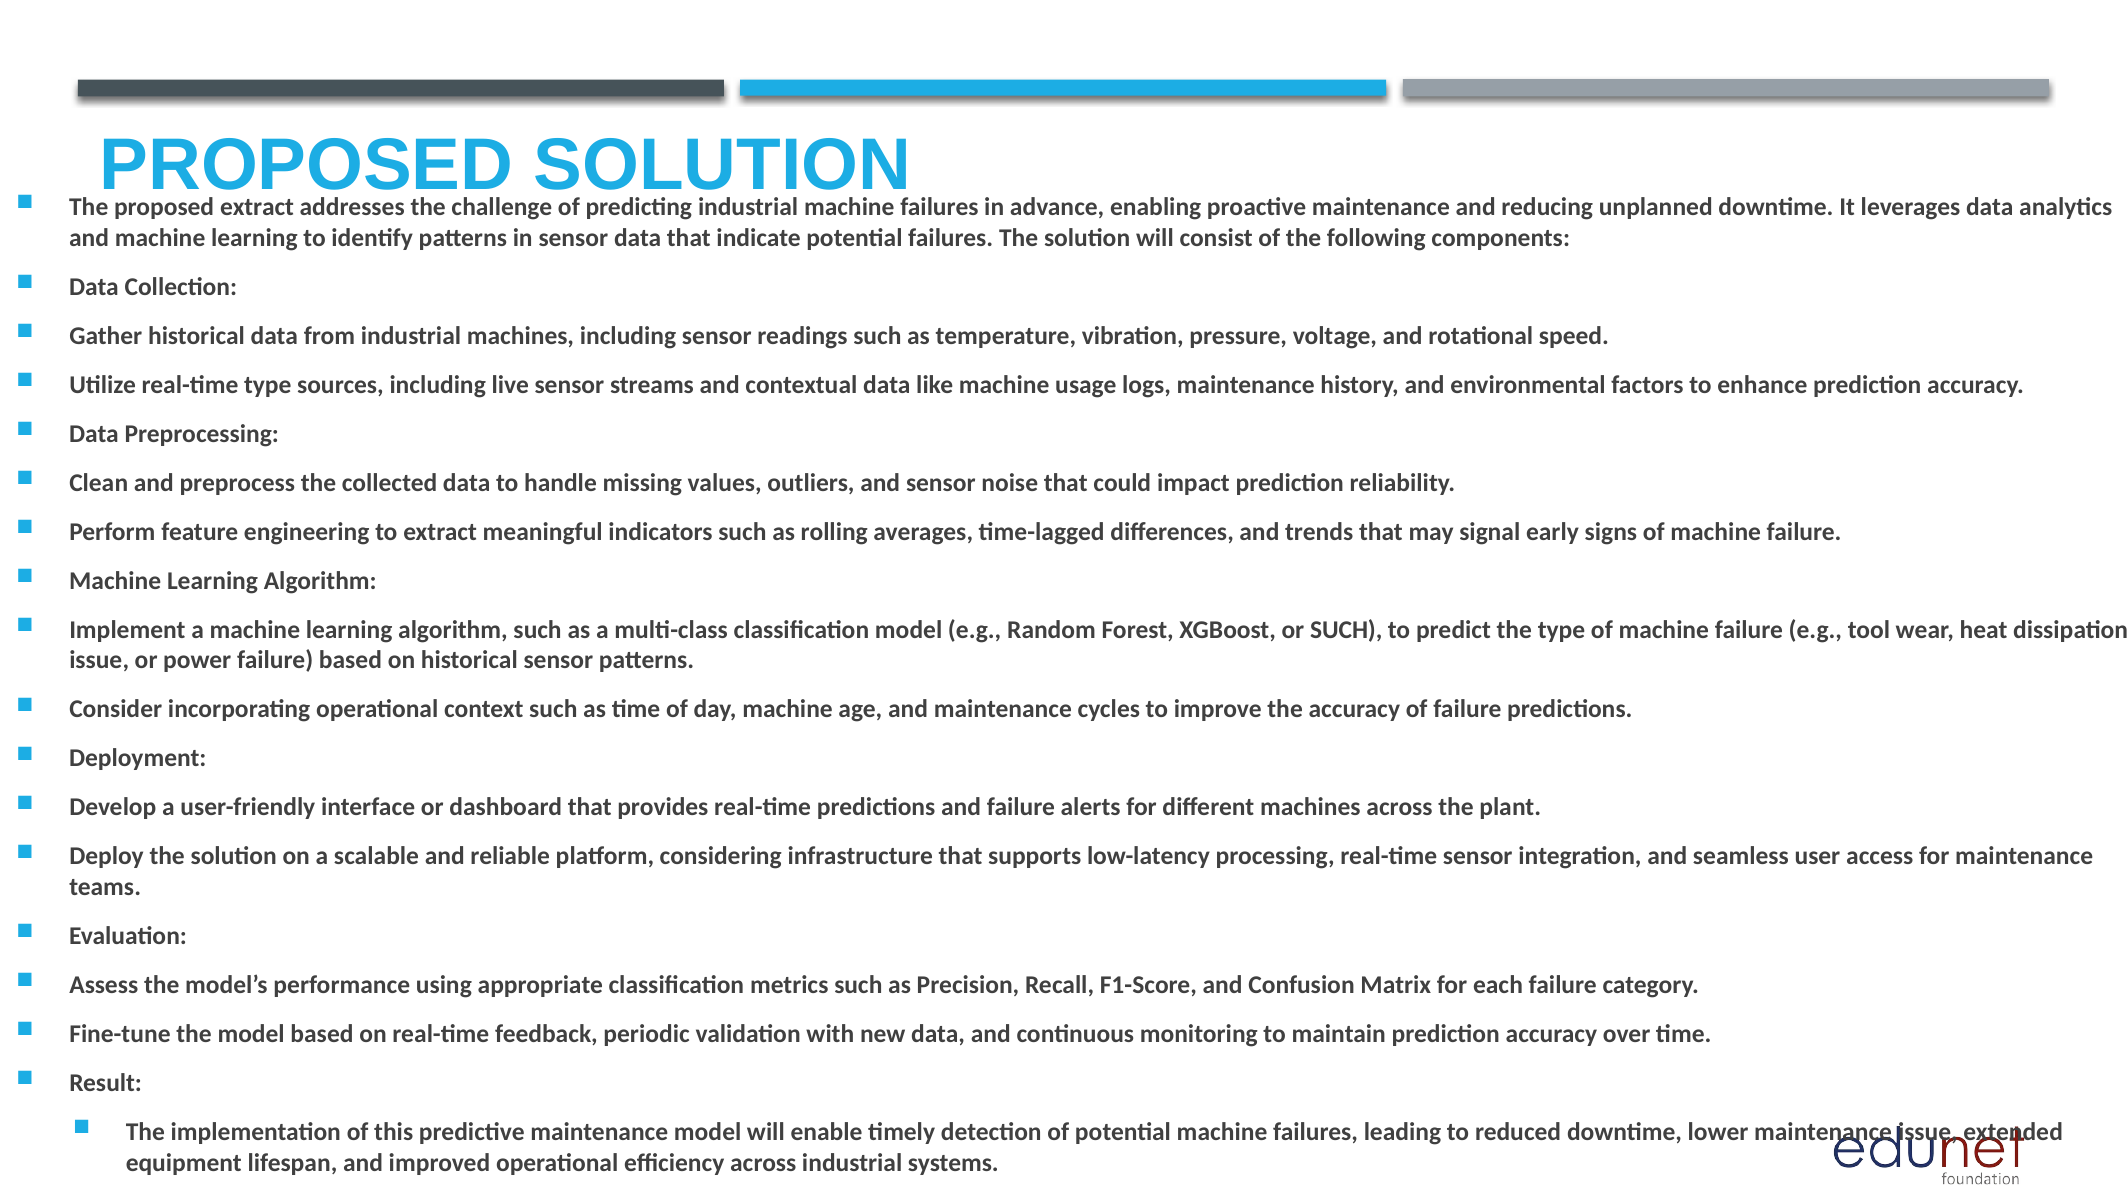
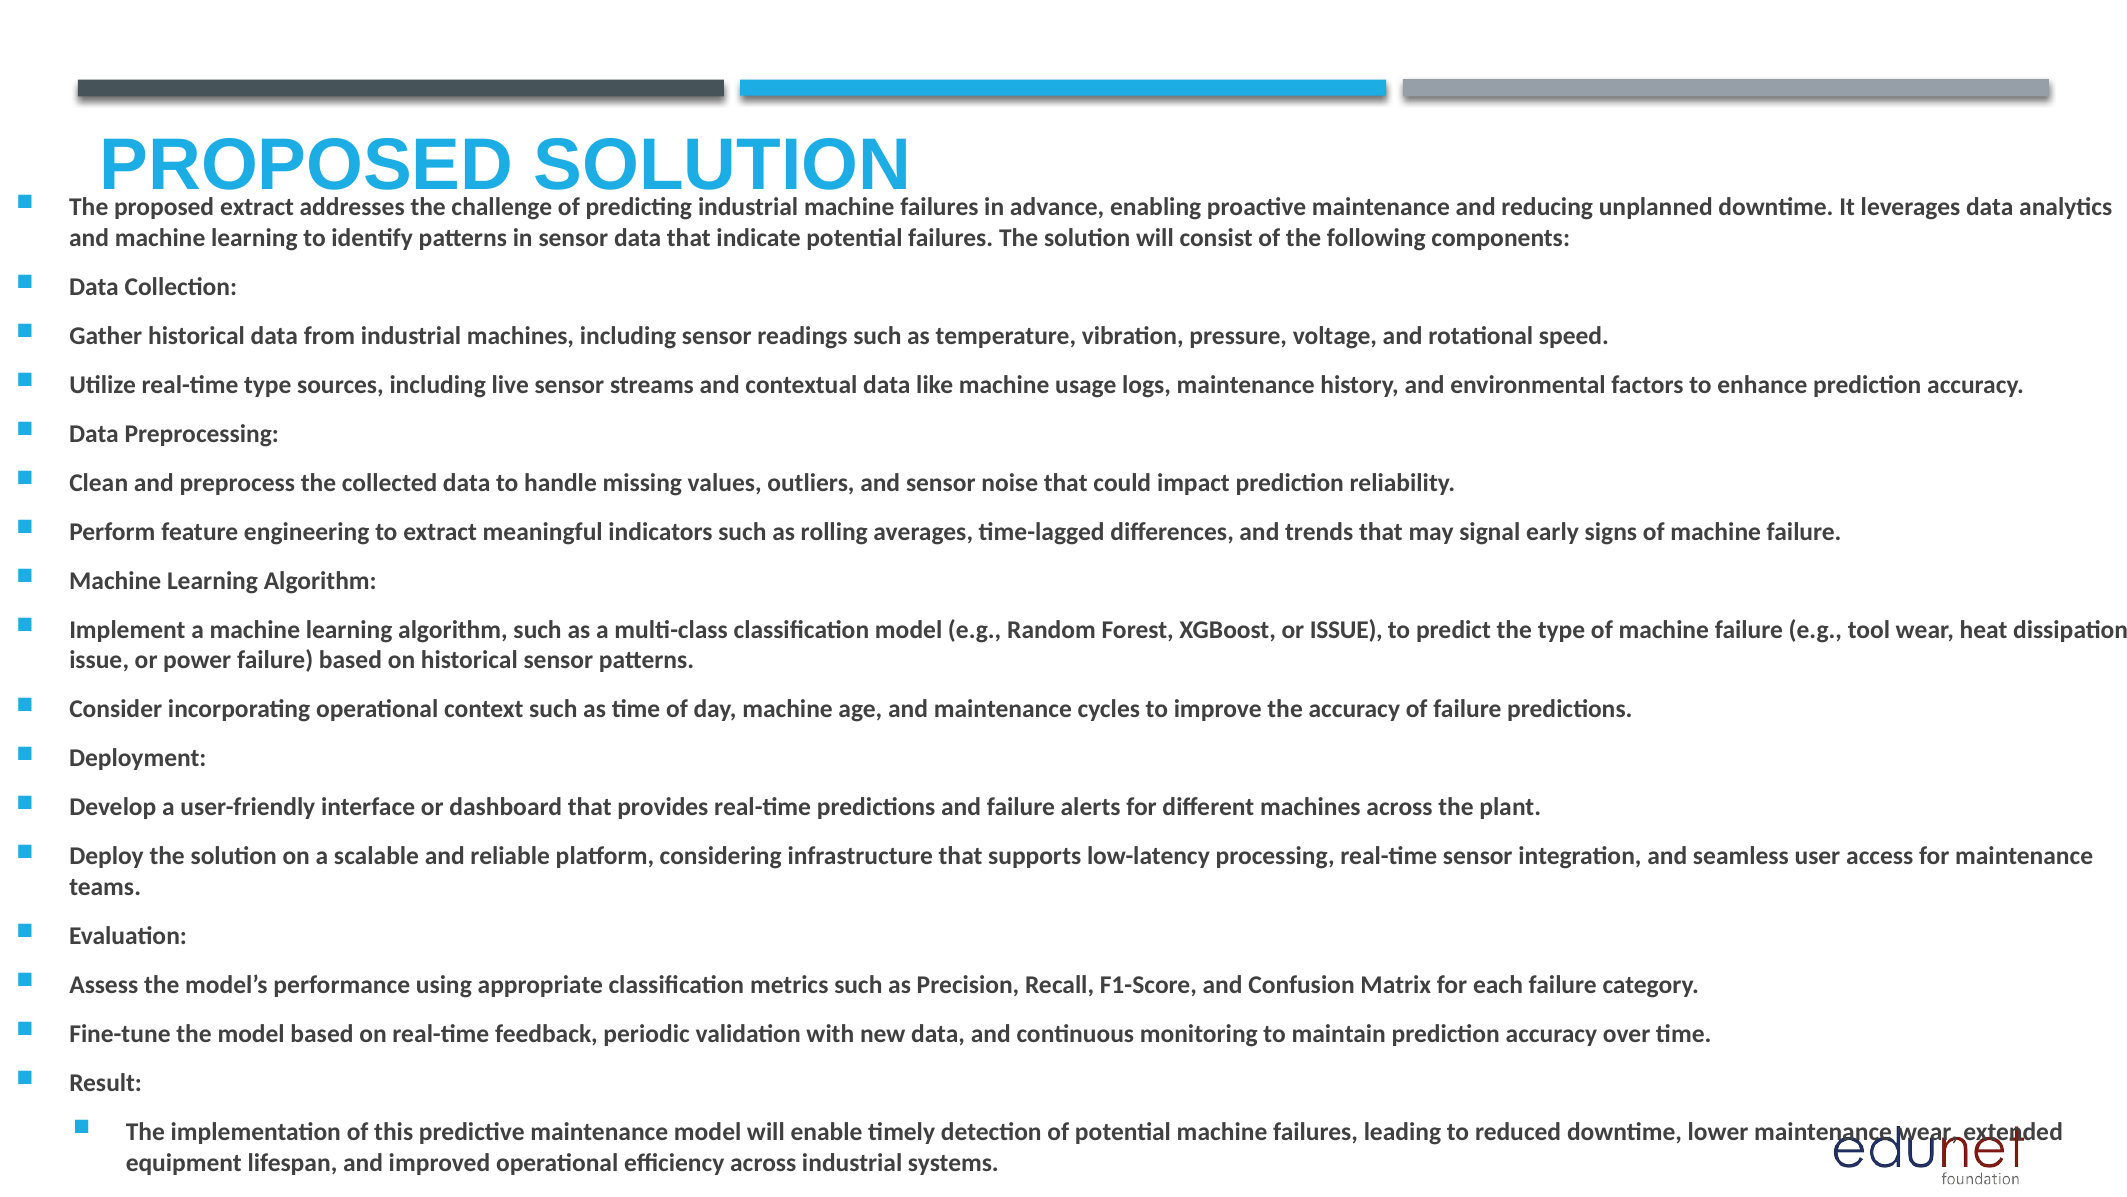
or SUCH: SUCH -> ISSUE (1346, 630)
maintenance issue: issue -> wear (1928, 1132)
